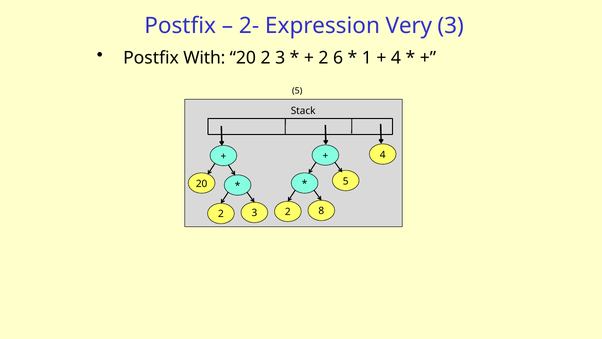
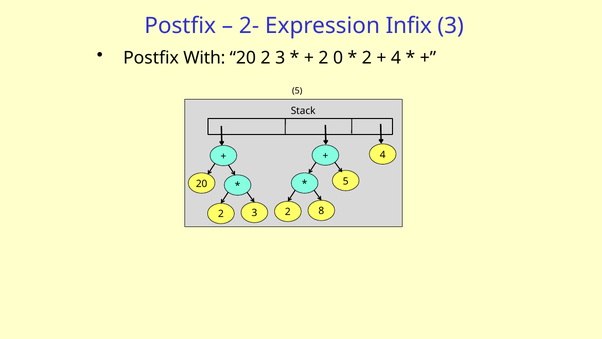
Very: Very -> Infix (409, 26)
6: 6 -> 0 (338, 58)
1: 1 -> 2 (367, 58)
